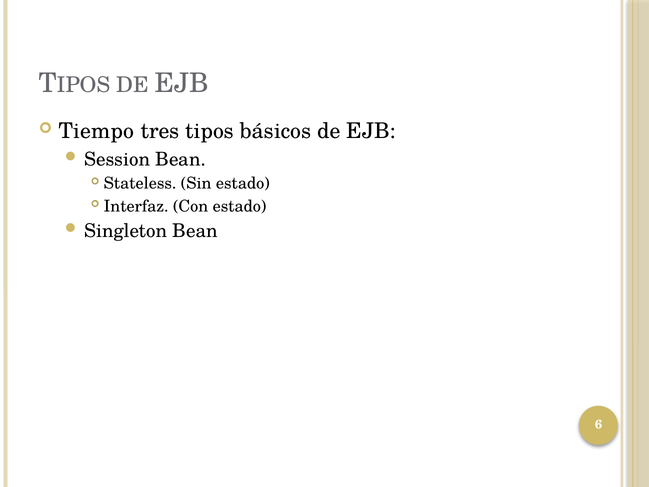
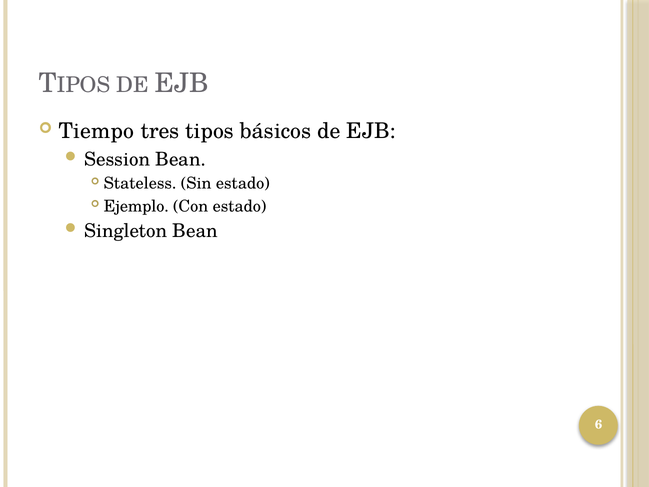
Interfaz: Interfaz -> Ejemplo (136, 206)
